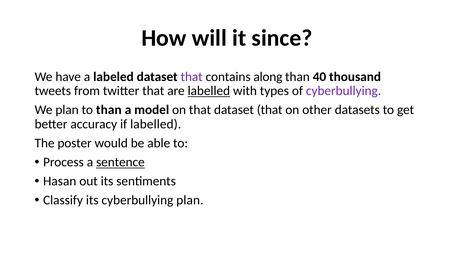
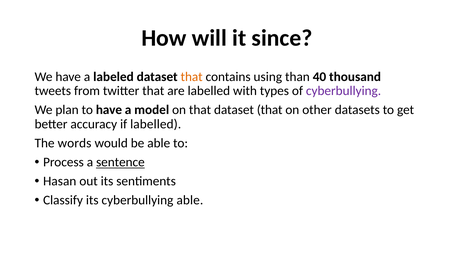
that colour: purple -> orange (192, 77)
along: along -> using (268, 77)
labelled underline: present -> none (209, 91)
to than: than -> have (109, 110)
poster: poster -> words (74, 143)
cyberbullying plan: plan -> able (190, 201)
